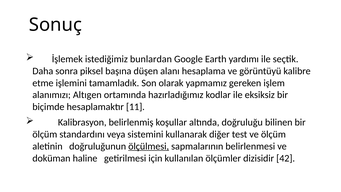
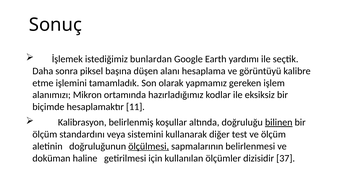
Altıgen: Altıgen -> Mikron (87, 95)
bilinen underline: none -> present (279, 122)
42: 42 -> 37 (286, 158)
